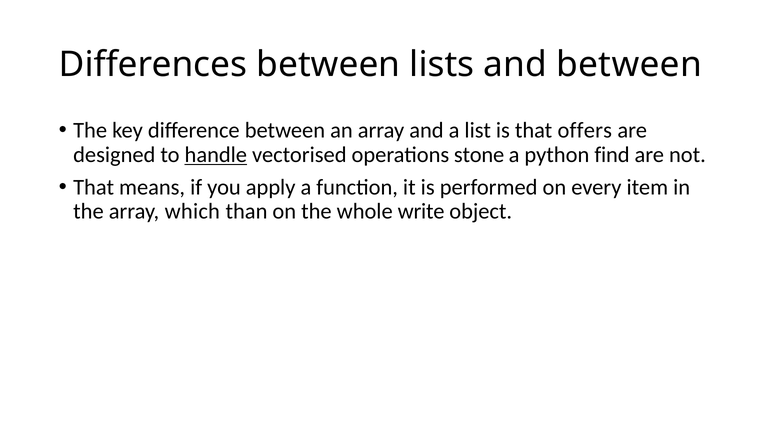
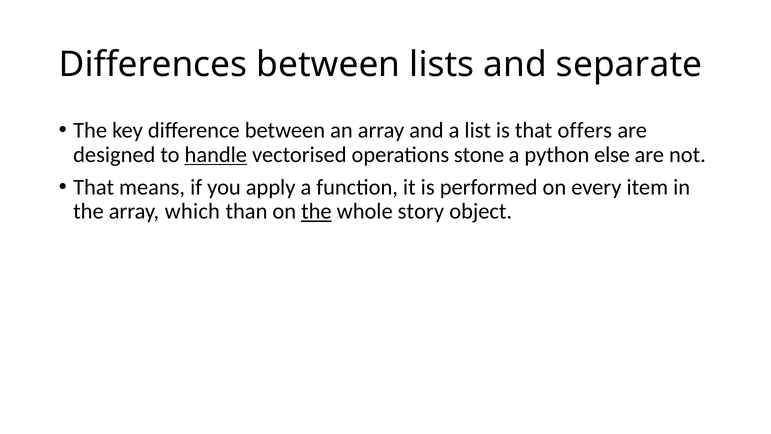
and between: between -> separate (629, 65)
find: find -> else (612, 155)
the underline: none -> present (316, 211)
write: write -> story (421, 211)
